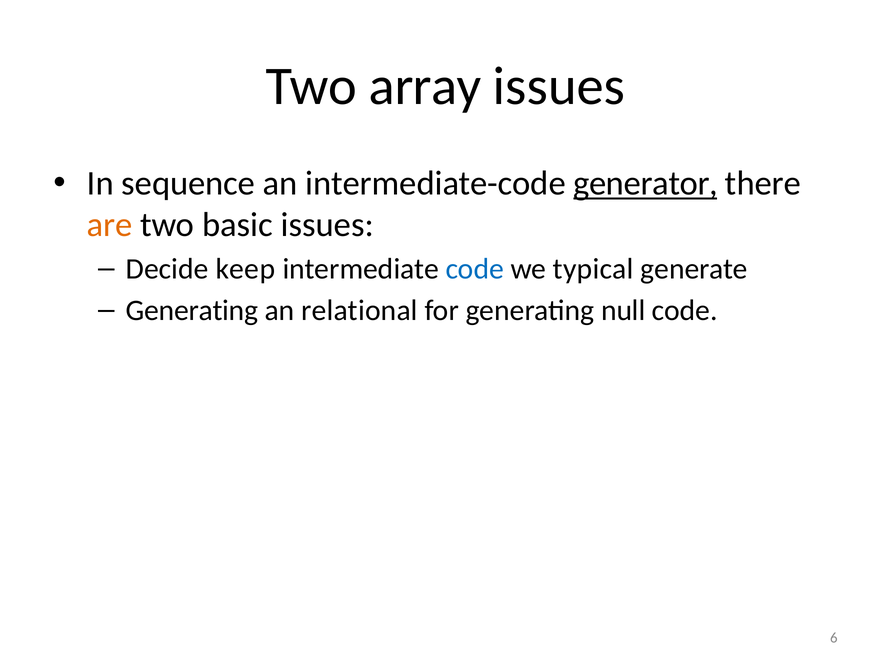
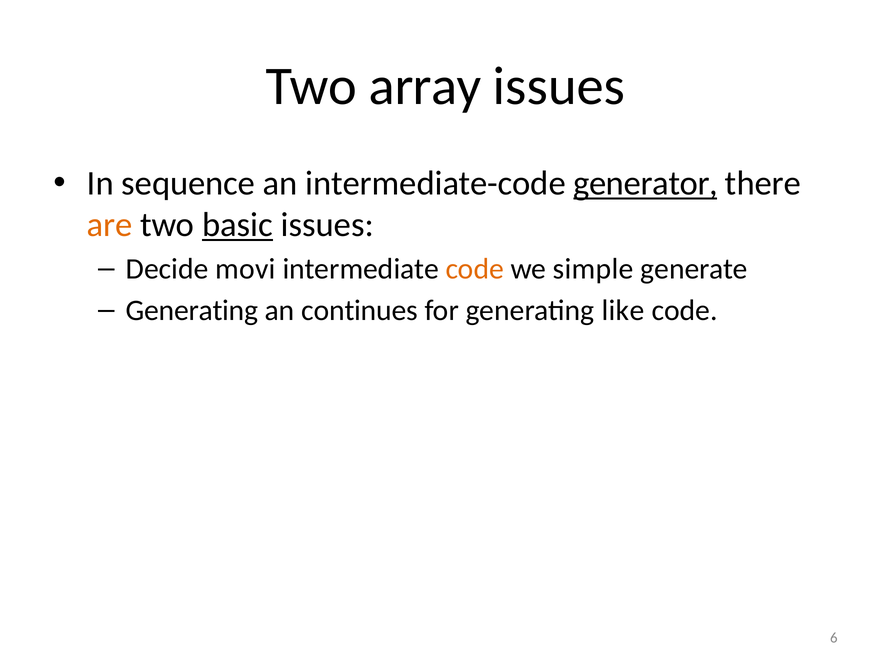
basic underline: none -> present (237, 225)
keep: keep -> movi (245, 269)
code colour: blue -> orange (475, 269)
typical: typical -> simple (593, 269)
relational: relational -> continues (360, 311)
null: null -> like (623, 311)
